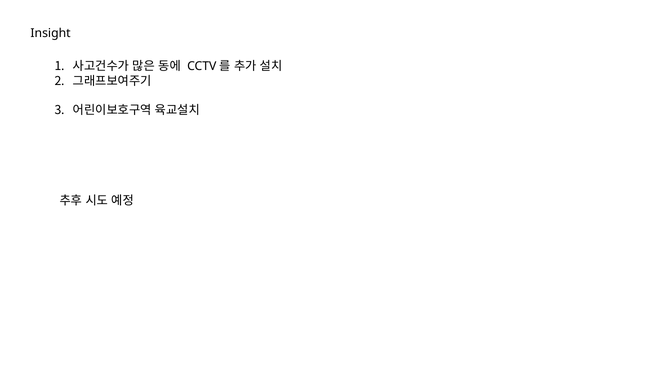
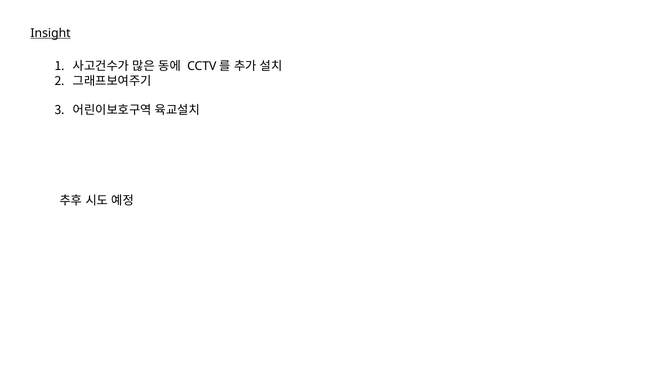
Insight underline: none -> present (51, 33)
